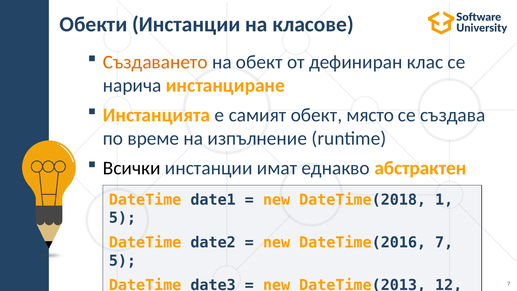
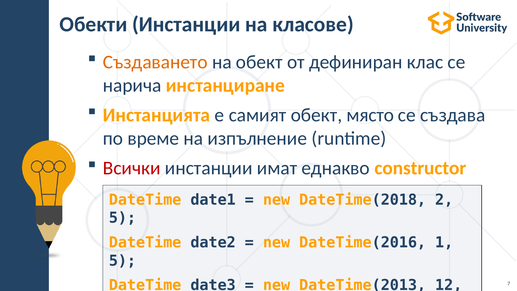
Всички colour: black -> red (132, 168)
абстрактен: абстрактен -> constructor (420, 168)
1: 1 -> 2 (444, 200)
DateTime(2016 7: 7 -> 1 (444, 242)
